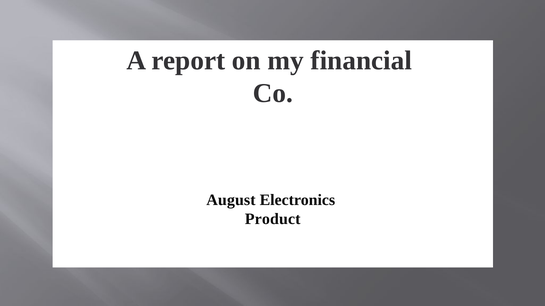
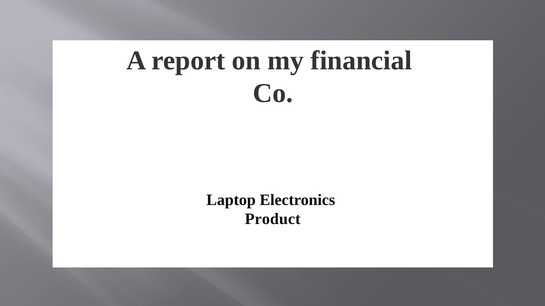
August: August -> Laptop (231, 200)
